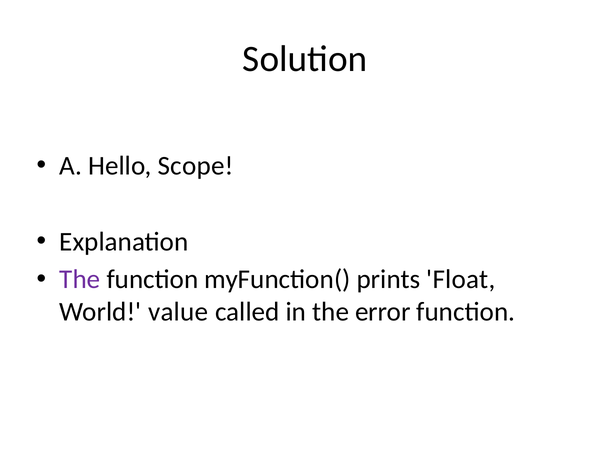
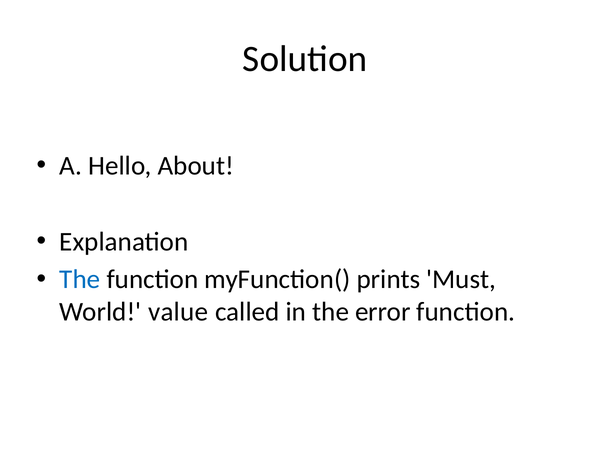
Scope: Scope -> About (196, 166)
The colour: purple -> blue (80, 280)
Float: Float -> Must (461, 280)
